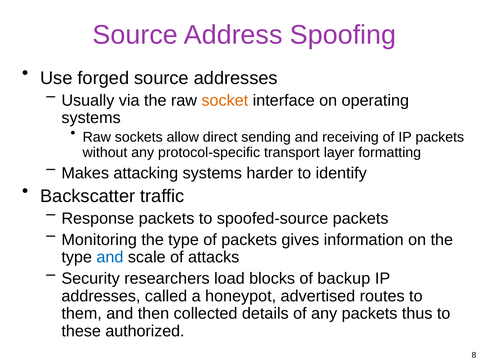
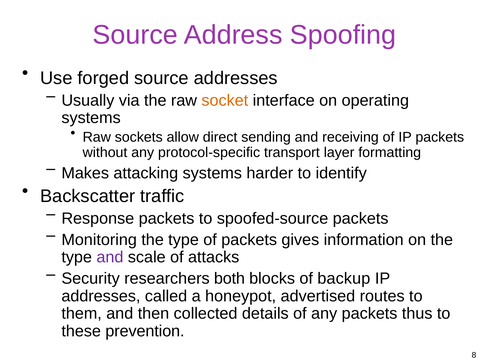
and colour: blue -> purple (110, 257)
load: load -> both (229, 278)
authorized: authorized -> prevention (145, 331)
